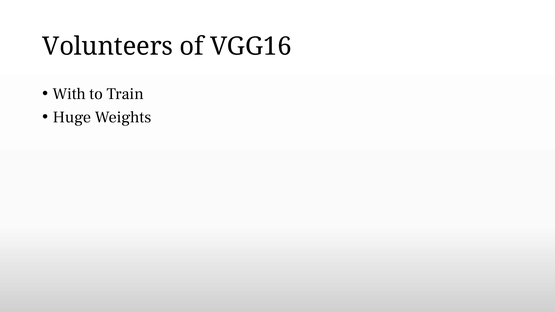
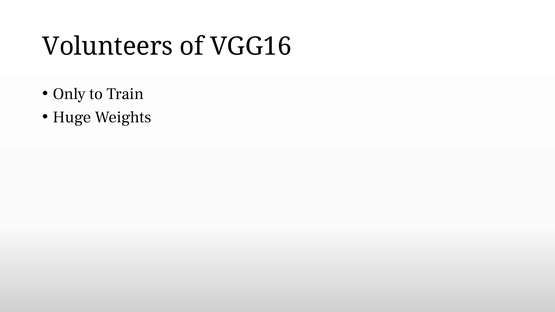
With: With -> Only (69, 94)
